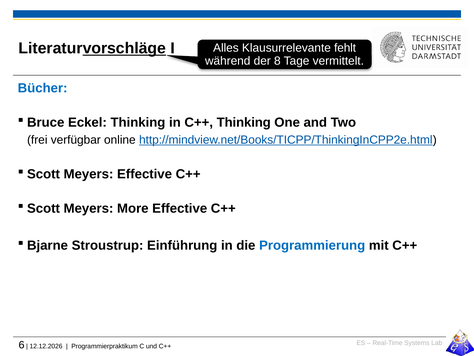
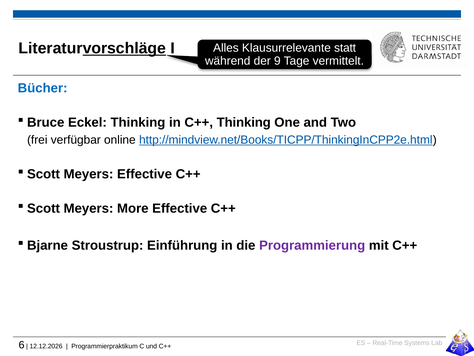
fehlt: fehlt -> statt (345, 48)
8: 8 -> 9 (277, 61)
Programmierung colour: blue -> purple (312, 245)
